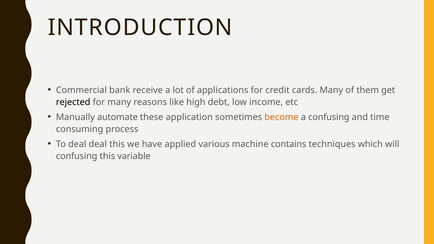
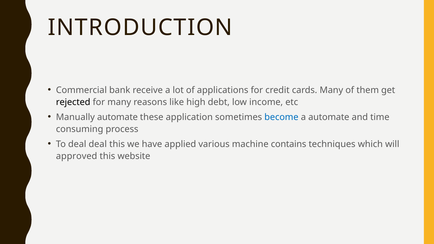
become colour: orange -> blue (281, 117)
a confusing: confusing -> automate (329, 117)
confusing: confusing -> approved (77, 156)
variable: variable -> website (134, 156)
